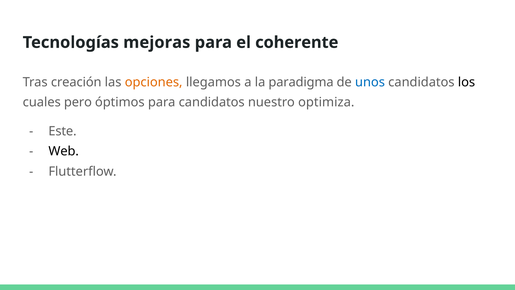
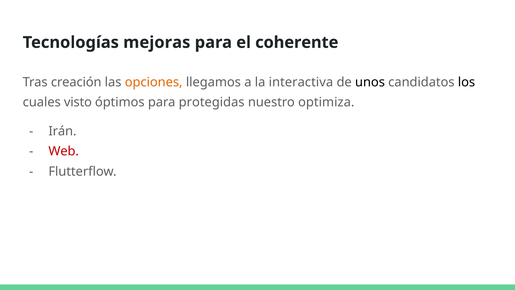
paradigma: paradigma -> interactiva (301, 82)
unos colour: blue -> black (370, 82)
pero: pero -> visto (78, 102)
para candidatos: candidatos -> protegidas (212, 102)
Este: Este -> Irán (62, 131)
Web colour: black -> red (64, 151)
